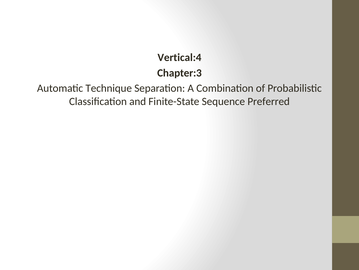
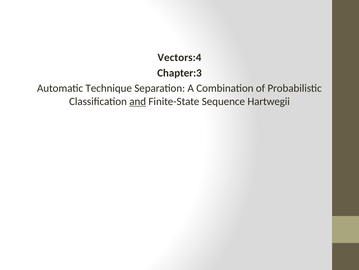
Vertical:4: Vertical:4 -> Vectors:4 (179, 57)
and underline: none -> present (138, 101)
Preferred: Preferred -> Hartwegii (269, 101)
